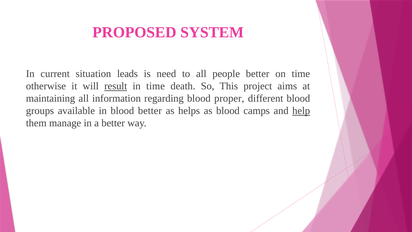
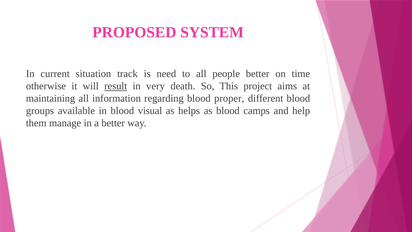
leads: leads -> track (127, 74)
in time: time -> very (156, 86)
blood better: better -> visual (150, 111)
help underline: present -> none (301, 111)
